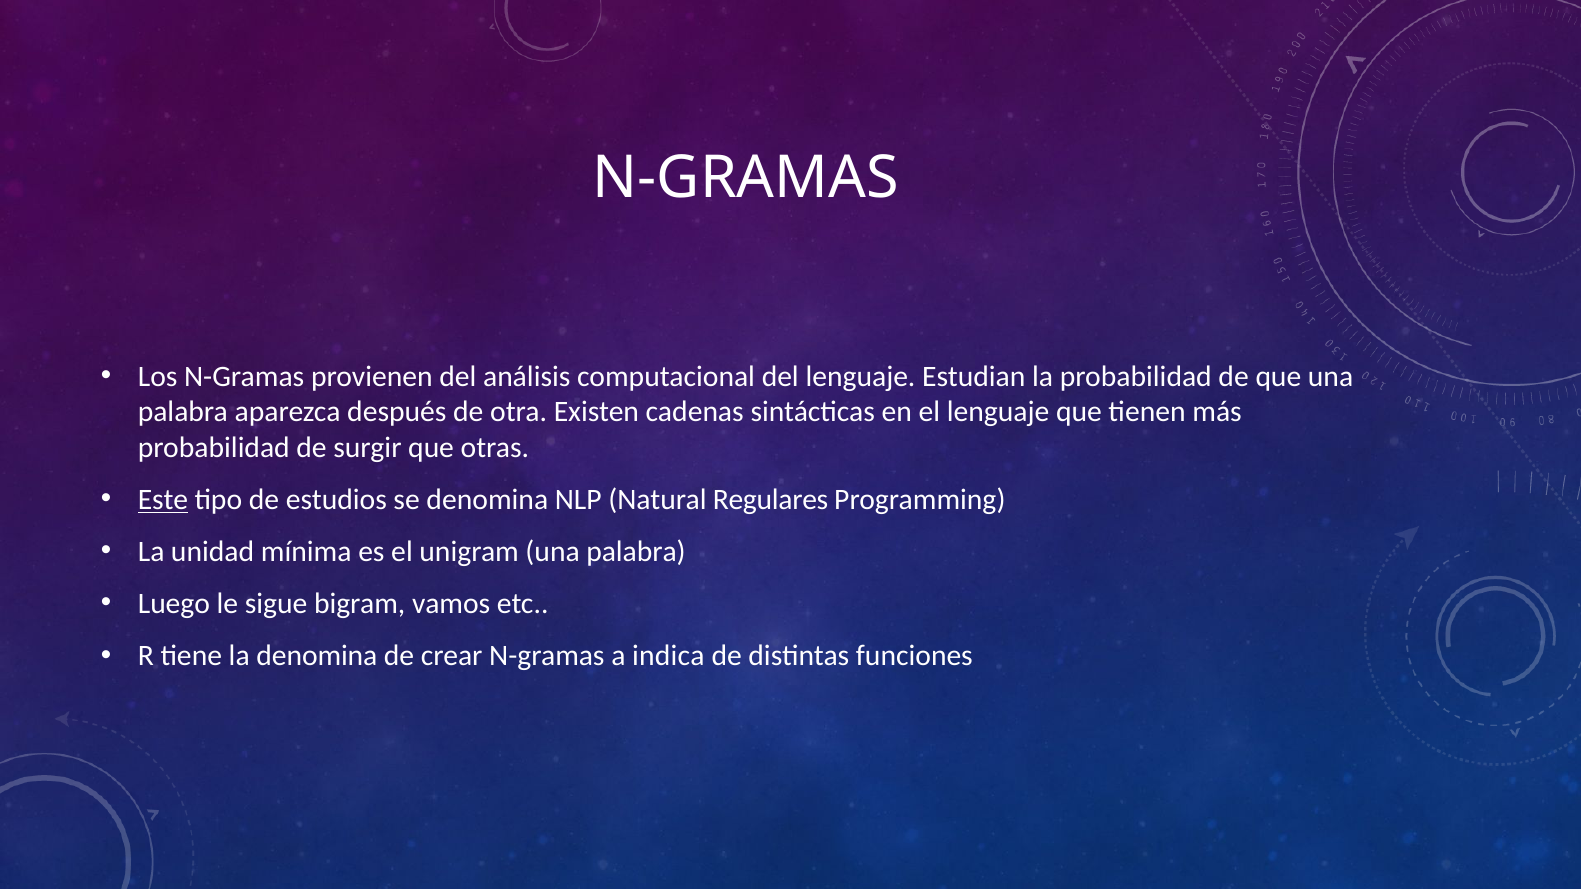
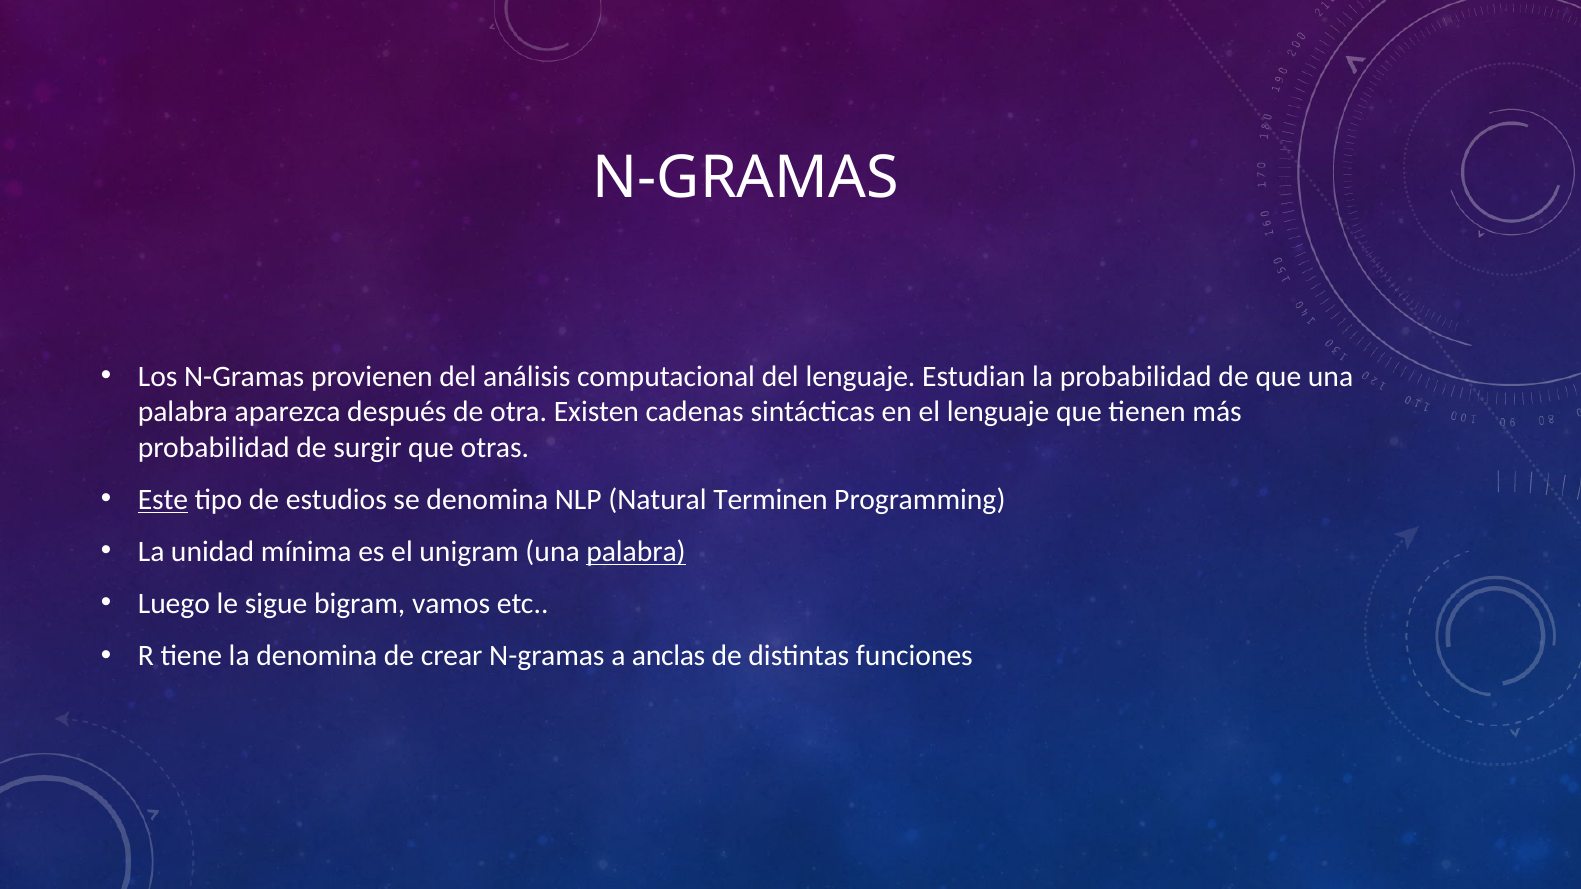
Regulares: Regulares -> Terminen (770, 500)
palabra underline: none -> present (636, 552)
indica: indica -> anclas (669, 656)
